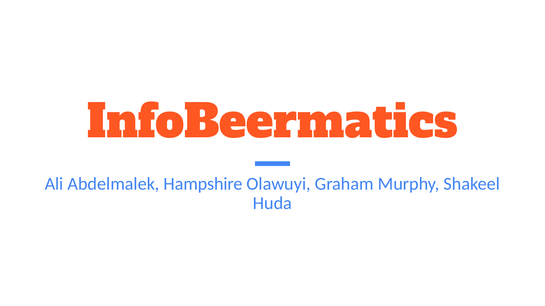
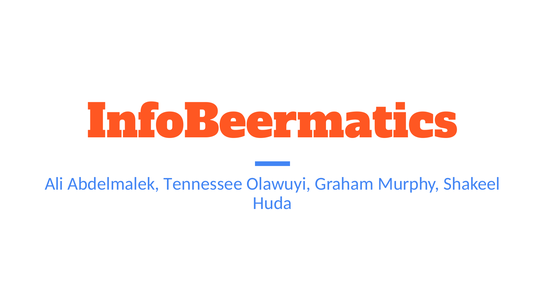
Hampshire: Hampshire -> Tennessee (203, 184)
